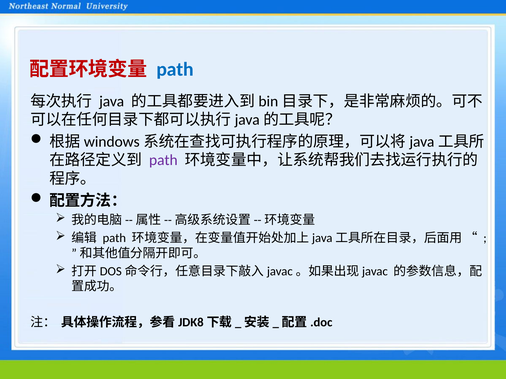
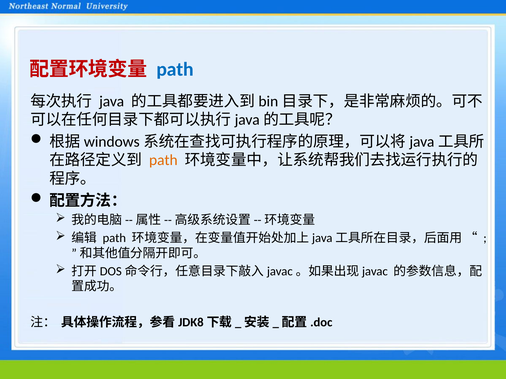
path colour: purple -> orange (163, 160)
